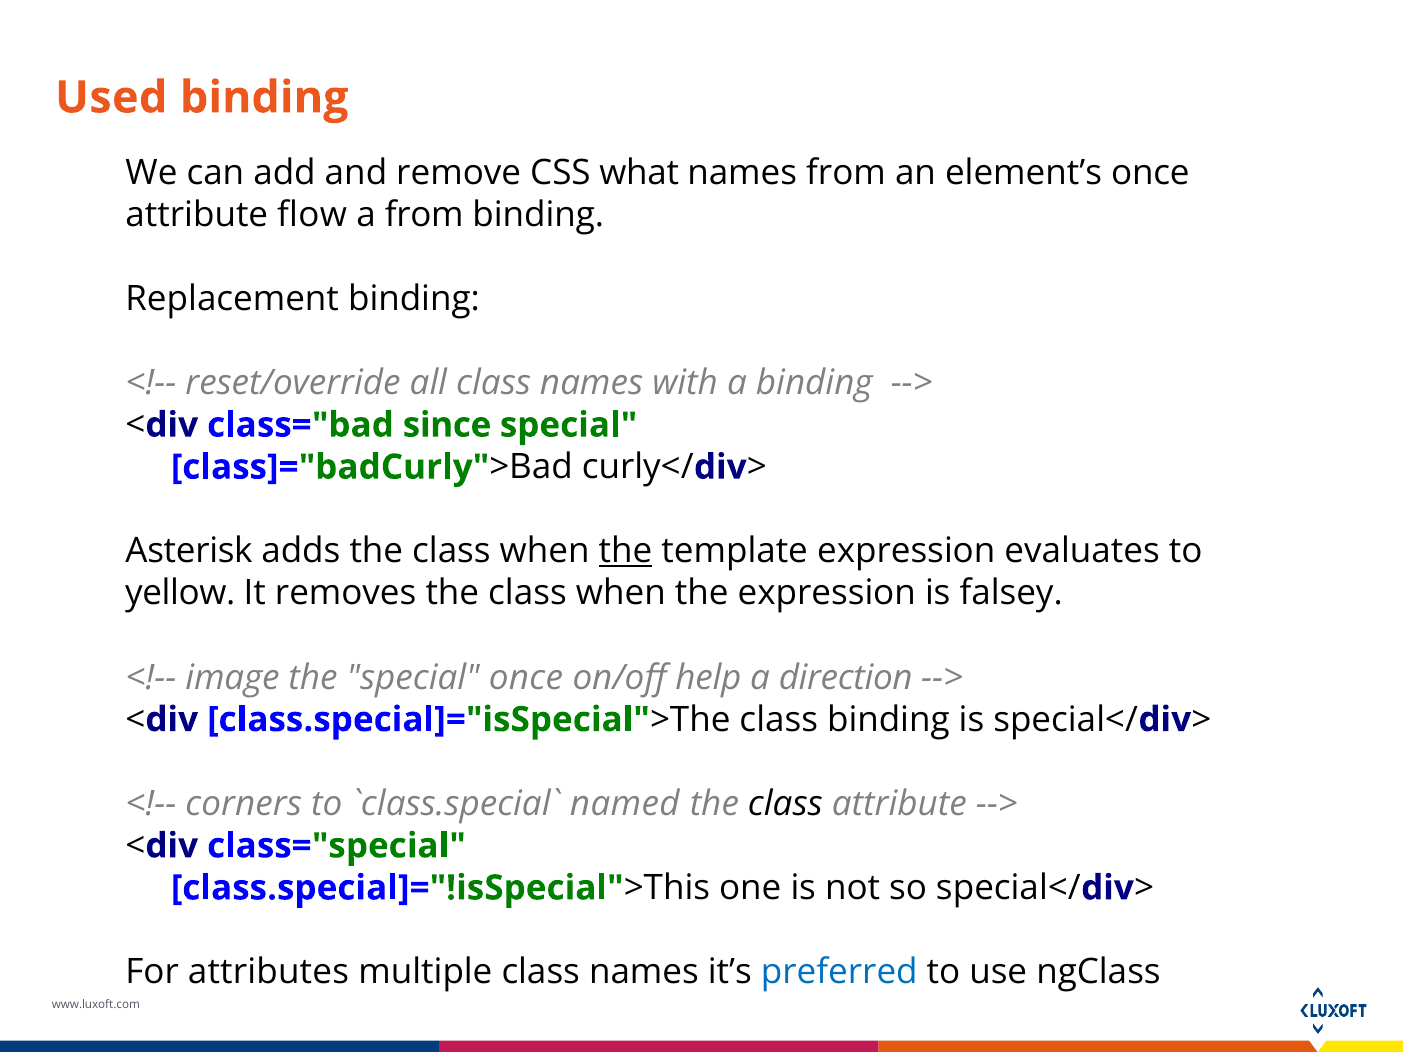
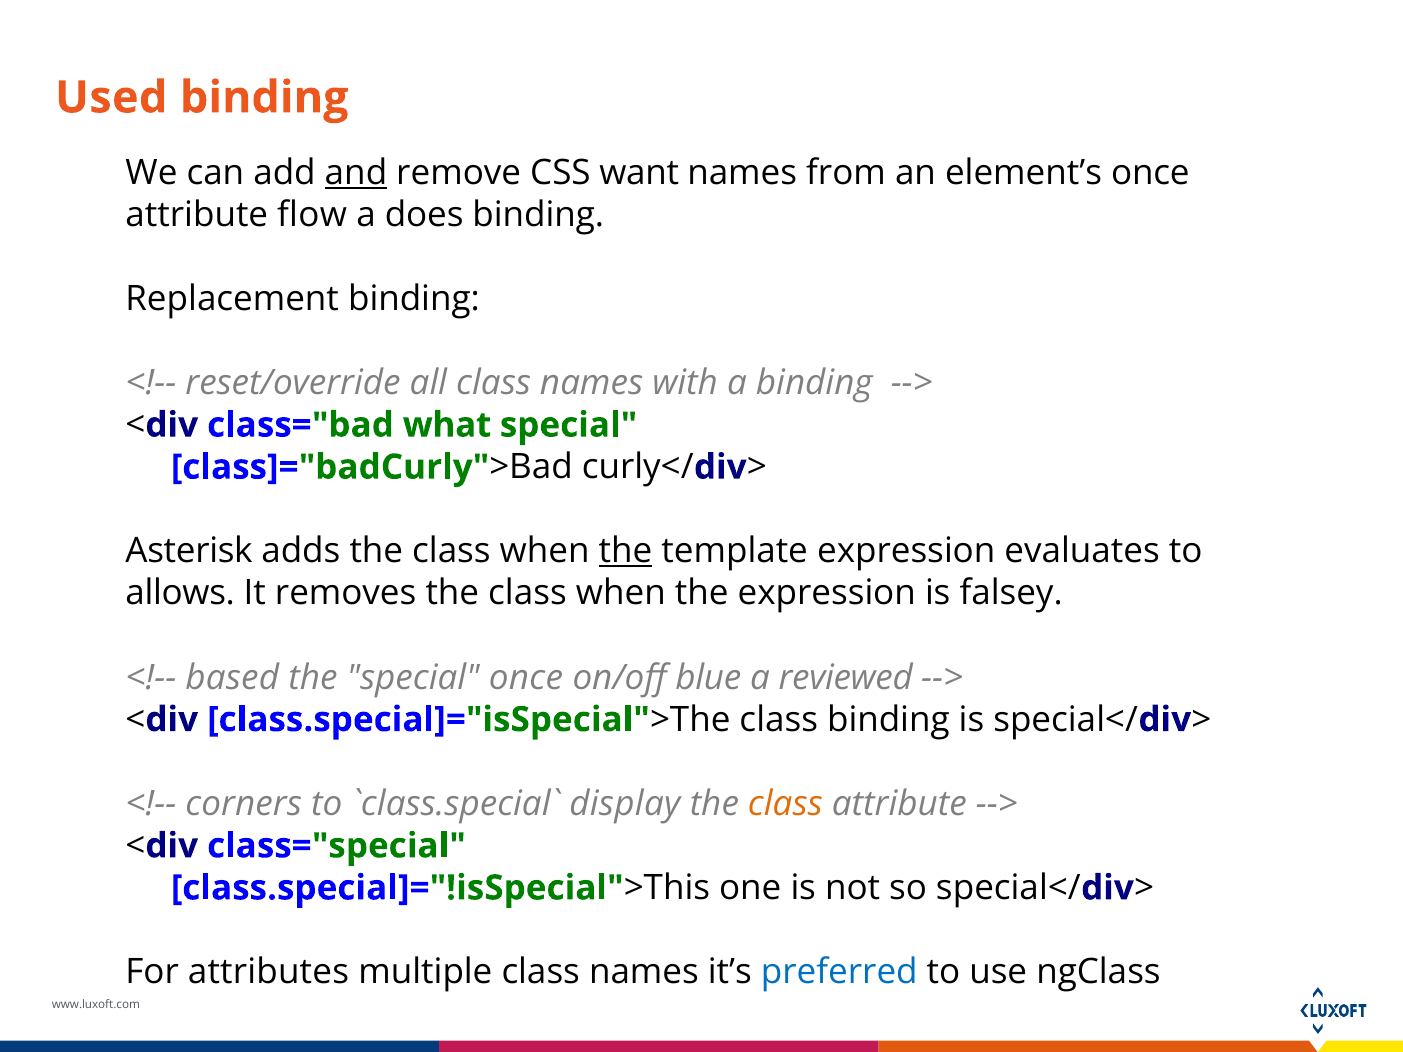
and underline: none -> present (356, 173)
what: what -> want (639, 173)
a from: from -> does (424, 215)
since: since -> what (447, 425)
yellow: yellow -> allows (180, 593)
image: image -> based (232, 678)
help: help -> blue (708, 678)
direction: direction -> reviewed (846, 678)
named: named -> display (625, 804)
class colour: black -> orange (785, 804)
